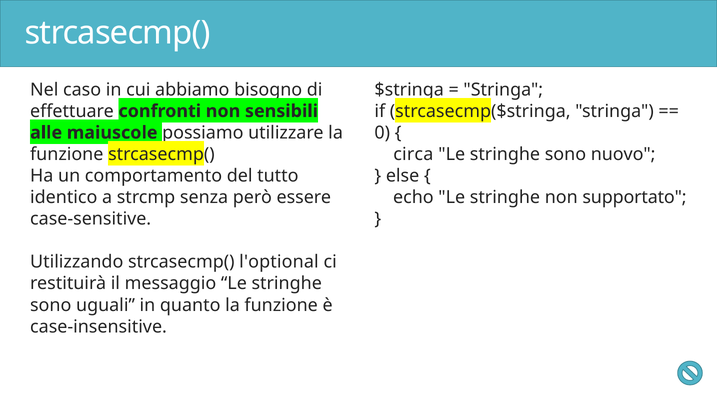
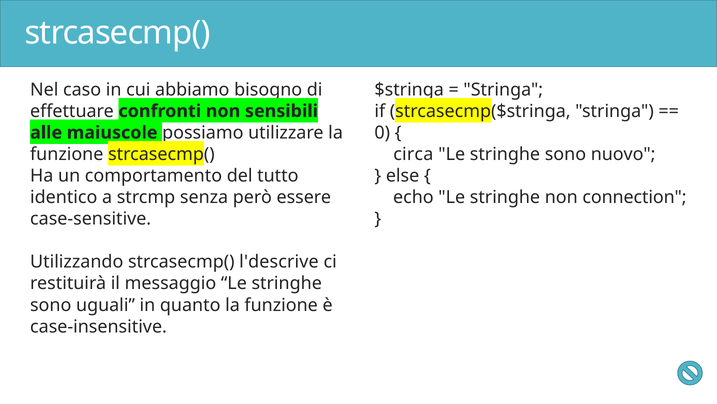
supportato: supportato -> connection (635, 197)
l'optional: l'optional -> l'descrive (279, 262)
